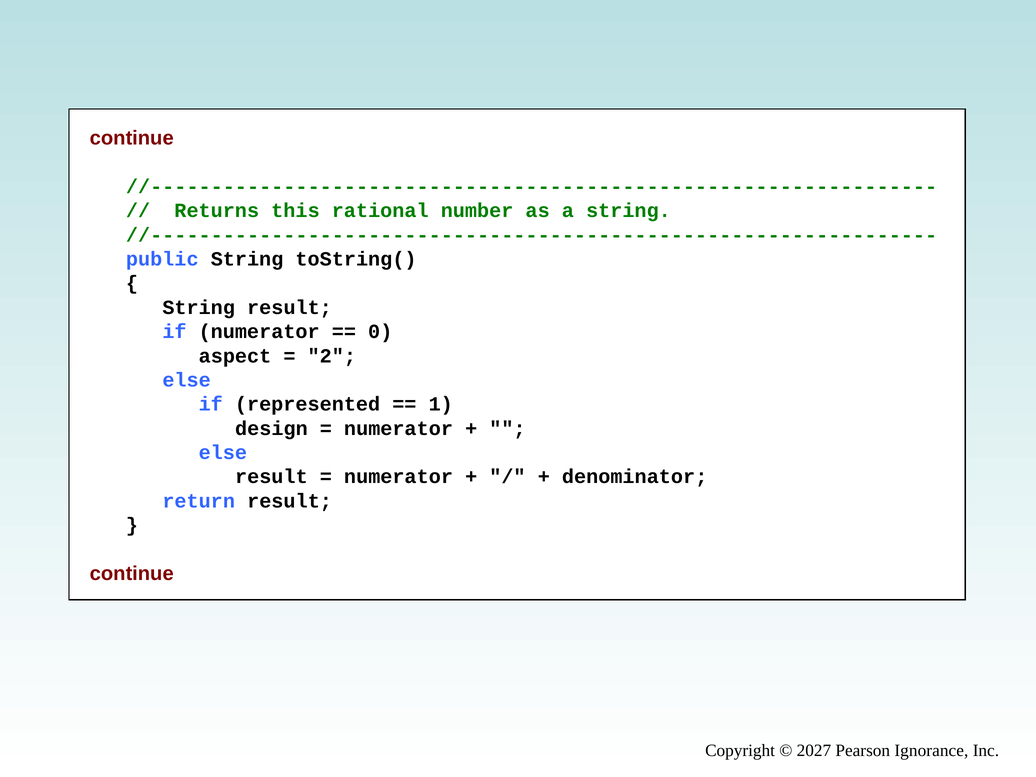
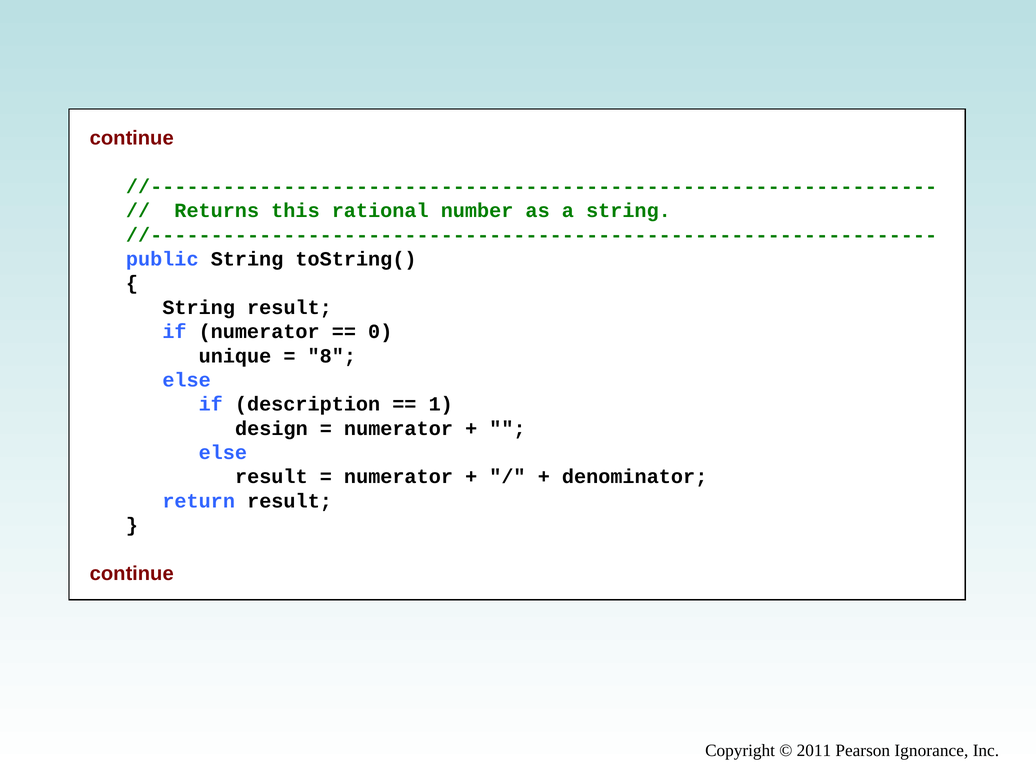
aspect: aspect -> unique (235, 356)
2: 2 -> 8 (332, 356)
represented: represented -> description (308, 404)
2027: 2027 -> 2011 (814, 751)
